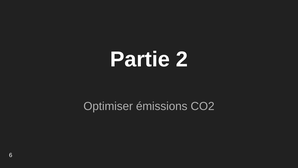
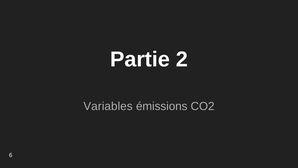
Optimiser: Optimiser -> Variables (108, 106)
